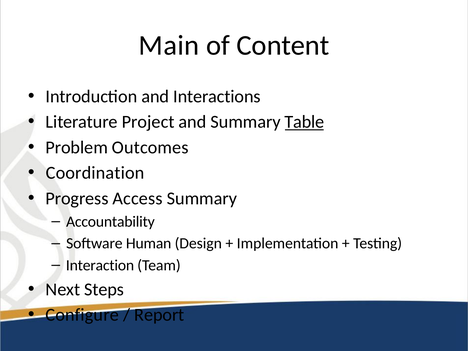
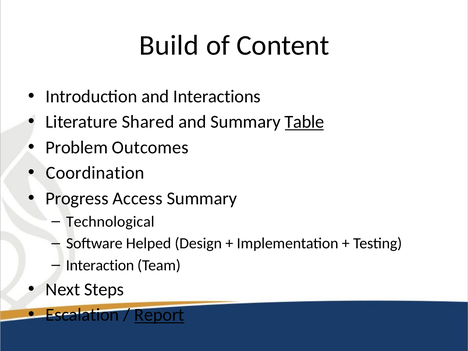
Main: Main -> Build (169, 45)
Project: Project -> Shared (148, 122)
Accountability: Accountability -> Technological (110, 222)
Human: Human -> Helped (149, 243)
Configure: Configure -> Escalation (82, 315)
Report underline: none -> present (159, 315)
